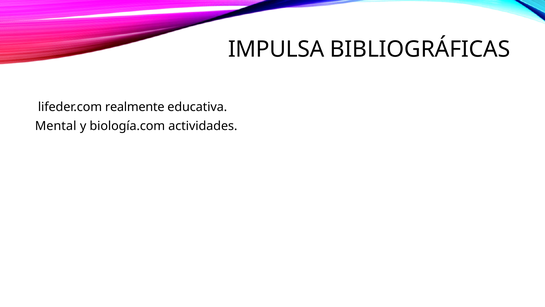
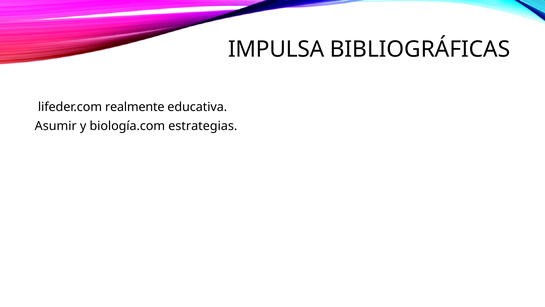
Mental: Mental -> Asumir (56, 126)
actividades: actividades -> estrategias (203, 126)
